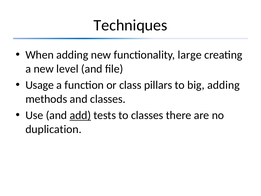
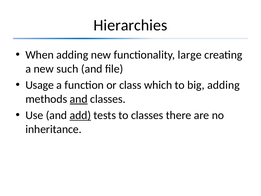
Techniques: Techniques -> Hierarchies (130, 25)
level: level -> such (67, 69)
pillars: pillars -> which (158, 85)
and underline: none -> present (79, 99)
duplication: duplication -> inheritance (54, 129)
